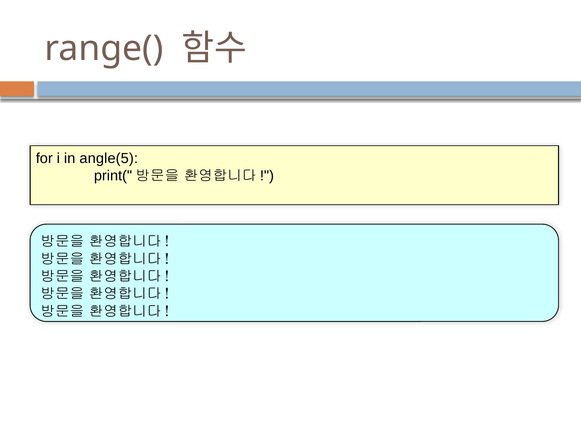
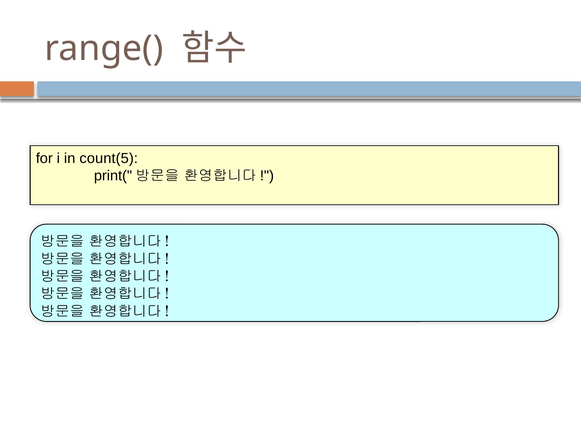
angle(5: angle(5 -> count(5 (109, 158)
